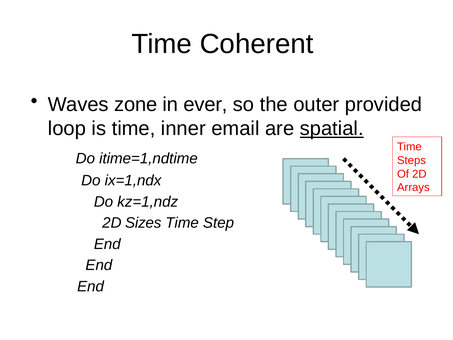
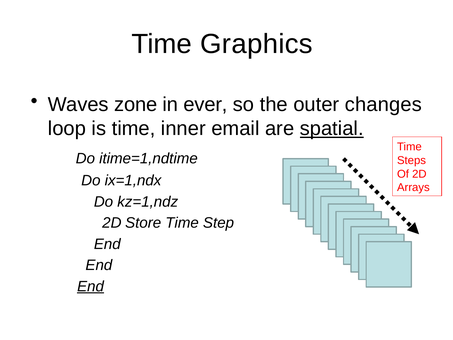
Coherent: Coherent -> Graphics (256, 44)
provided: provided -> changes (383, 104)
Sizes: Sizes -> Store (143, 223)
End underline: none -> present (91, 286)
